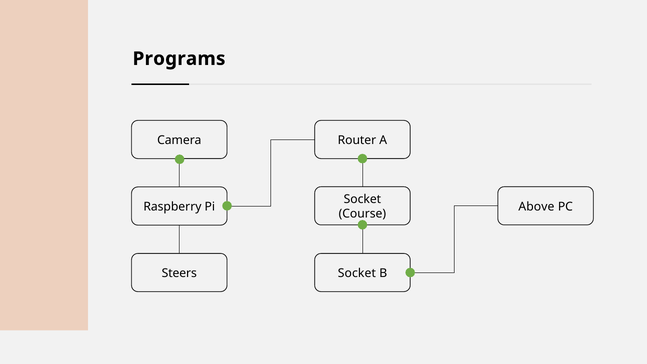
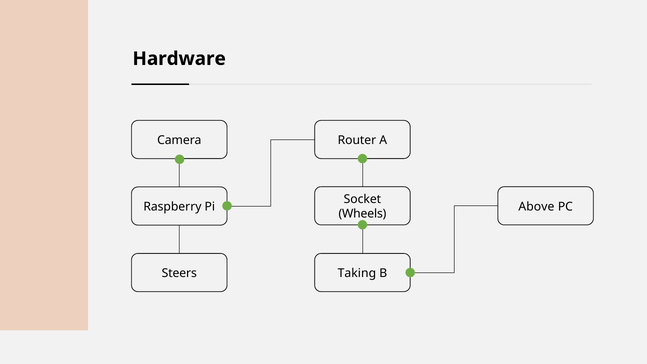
Programs: Programs -> Hardware (179, 59)
Course: Course -> Wheels (362, 214)
Socket: Socket -> Taking (357, 273)
